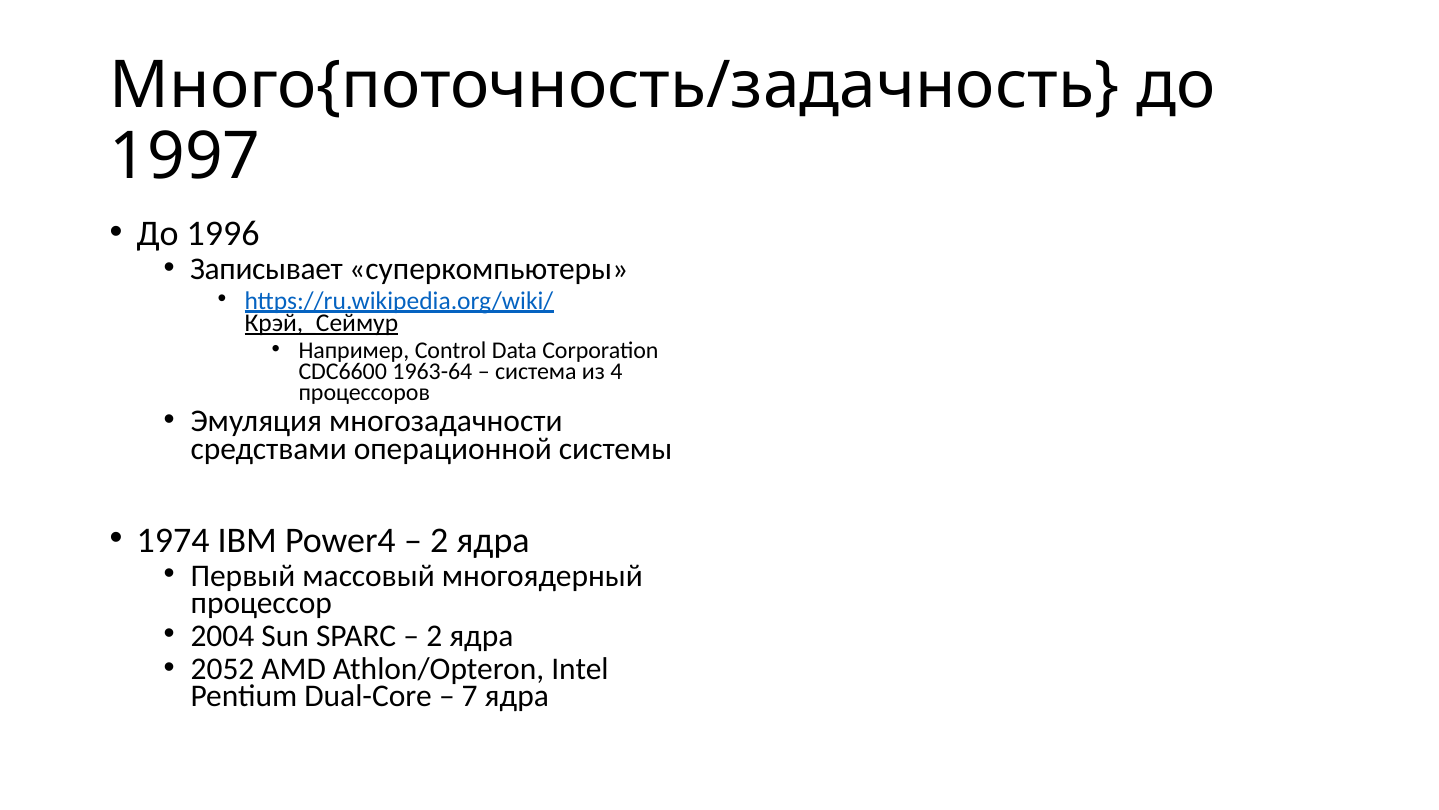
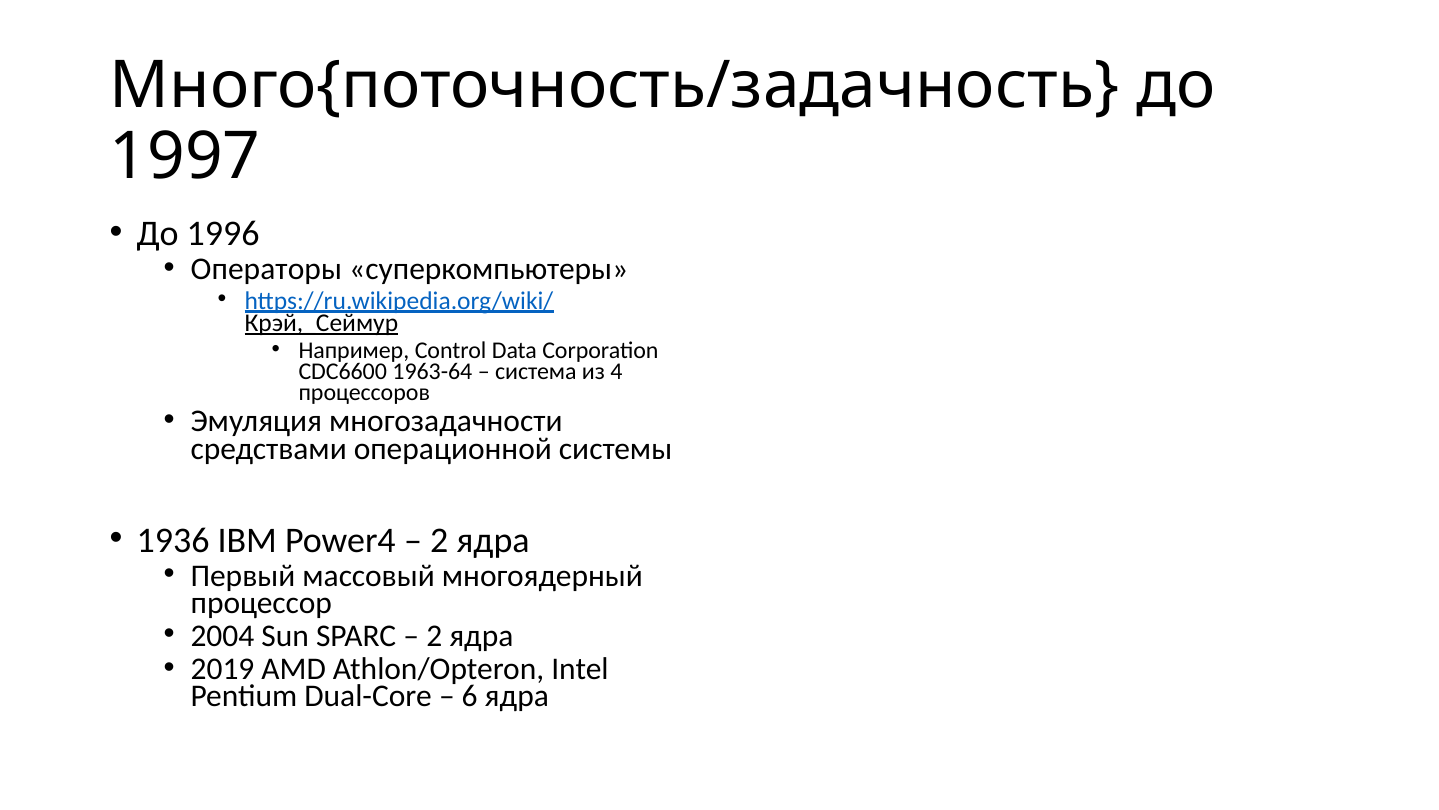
Записывает: Записывает -> Операторы (266, 269)
1974: 1974 -> 1936 (173, 540)
2052: 2052 -> 2019 (223, 669)
7: 7 -> 6 (470, 696)
